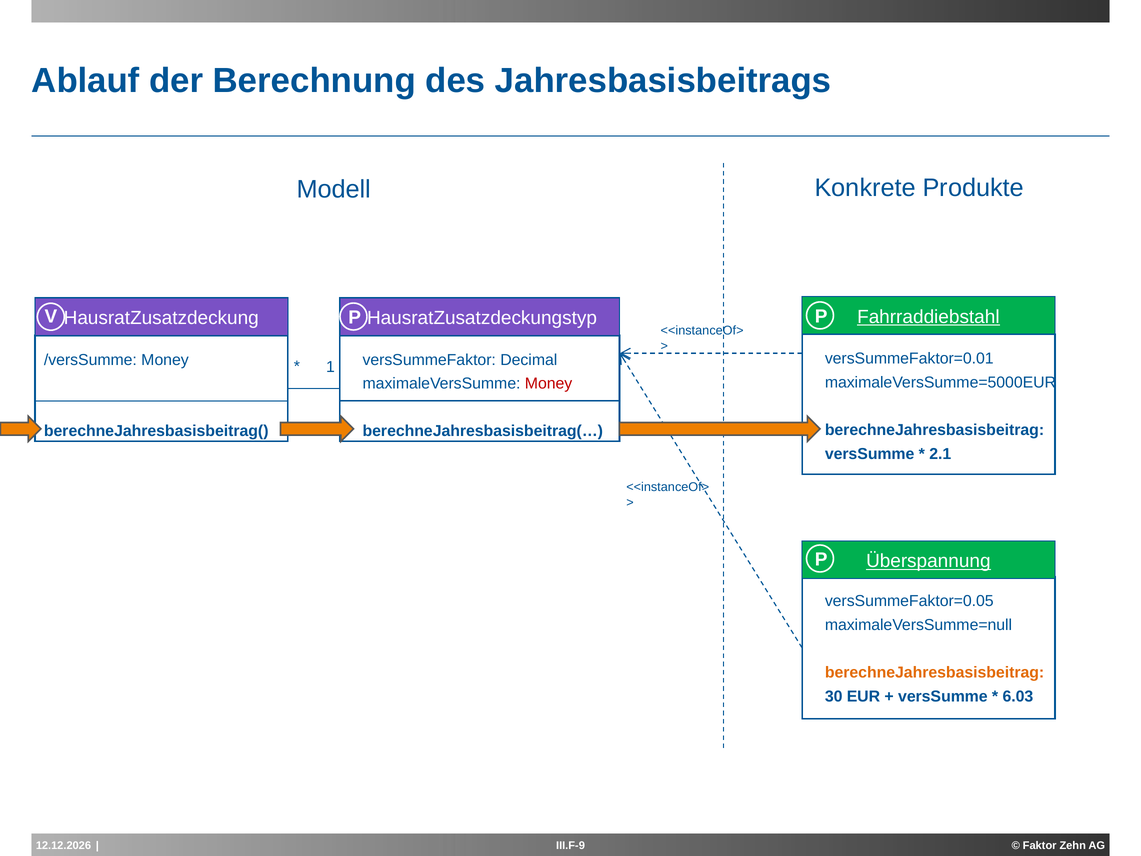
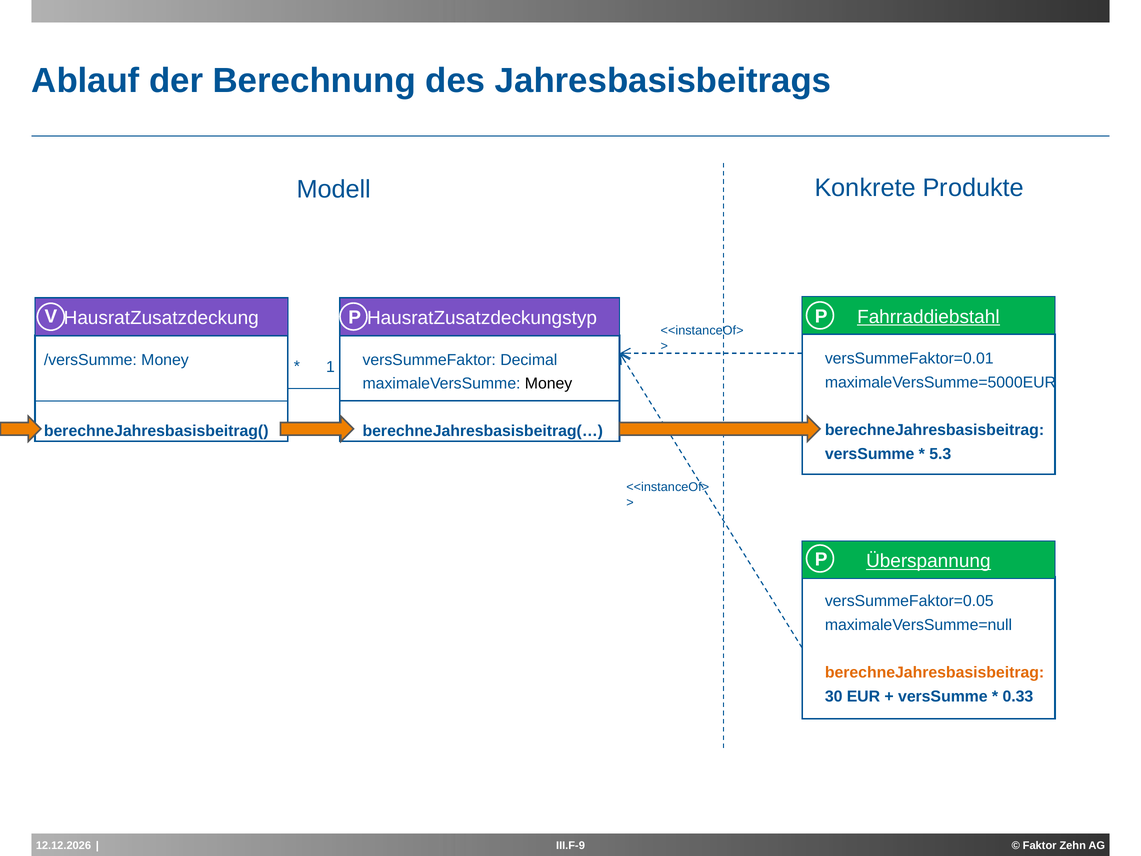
Money colour: red -> black (549, 383)
2.1: 2.1 -> 5.3 (940, 454)
6.03: 6.03 -> 0.33 (1018, 696)
